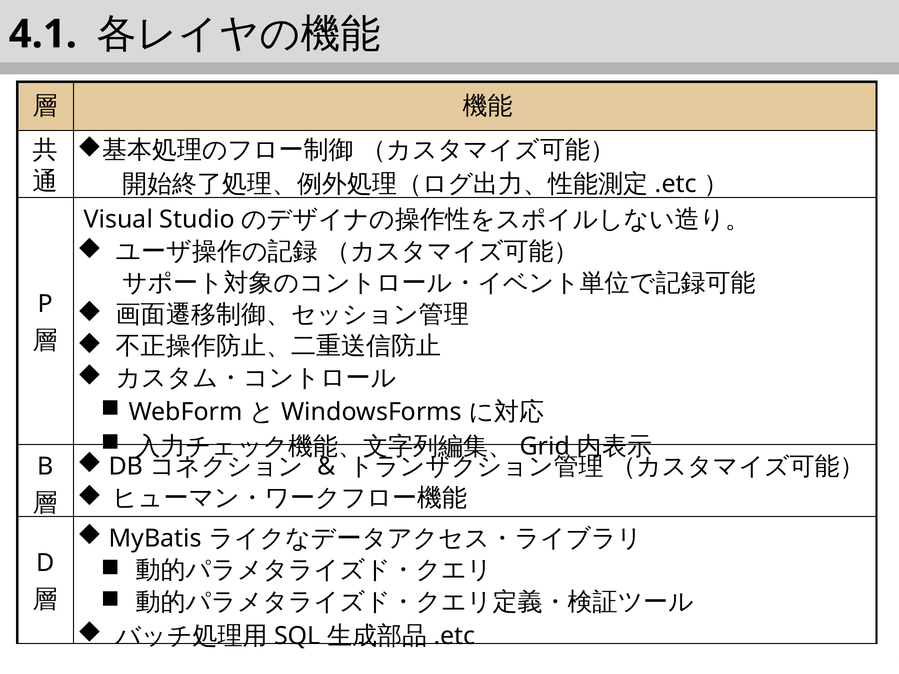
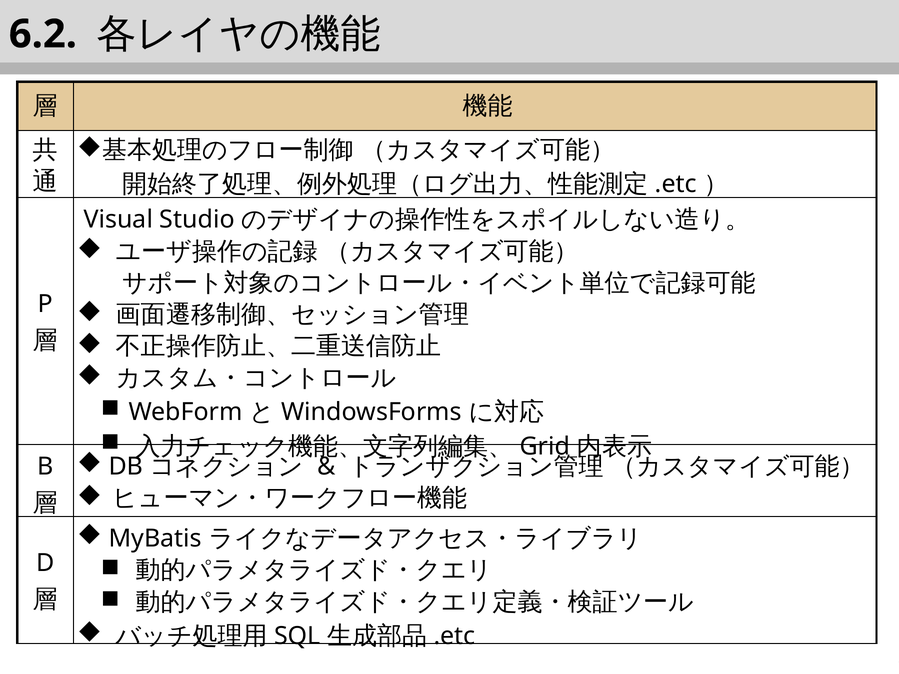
4.1: 4.1 -> 6.2 (43, 34)
